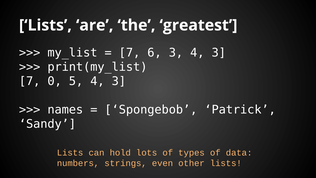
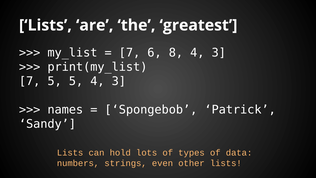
6 3: 3 -> 8 (176, 53)
7 0: 0 -> 5 (55, 81)
